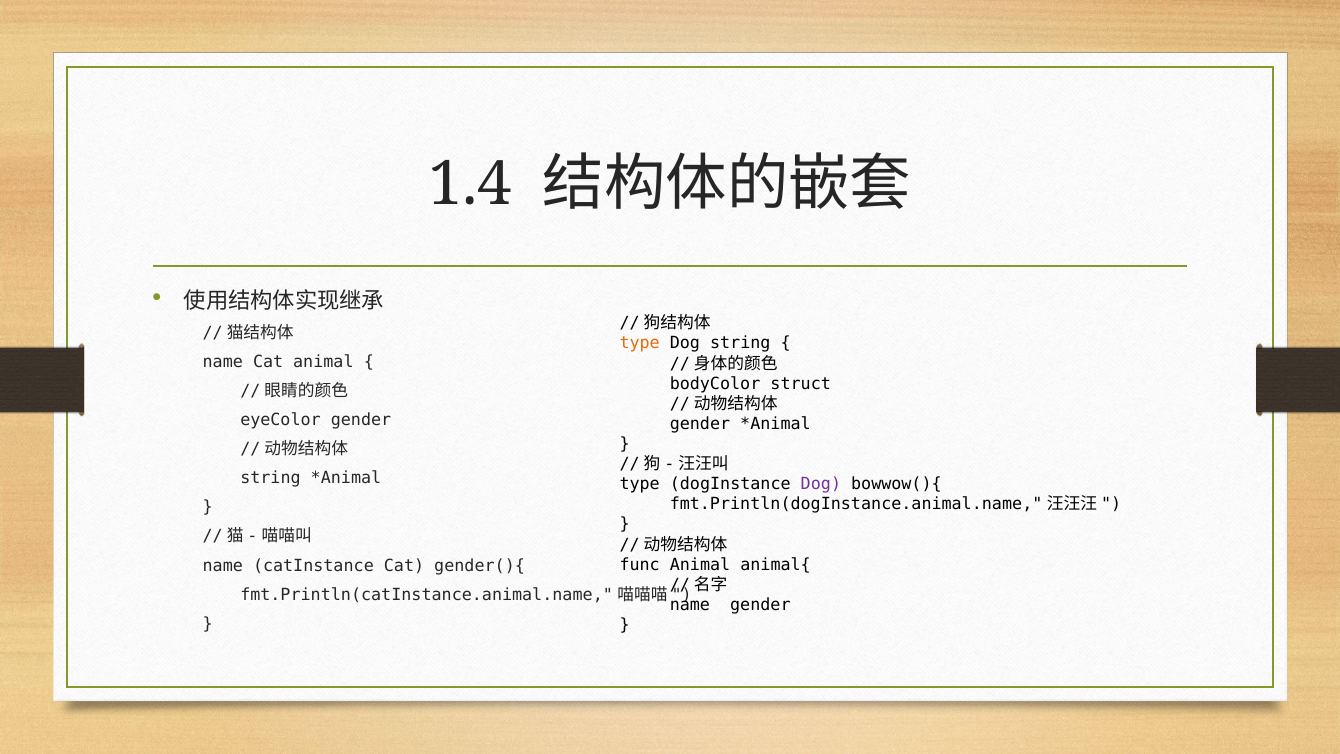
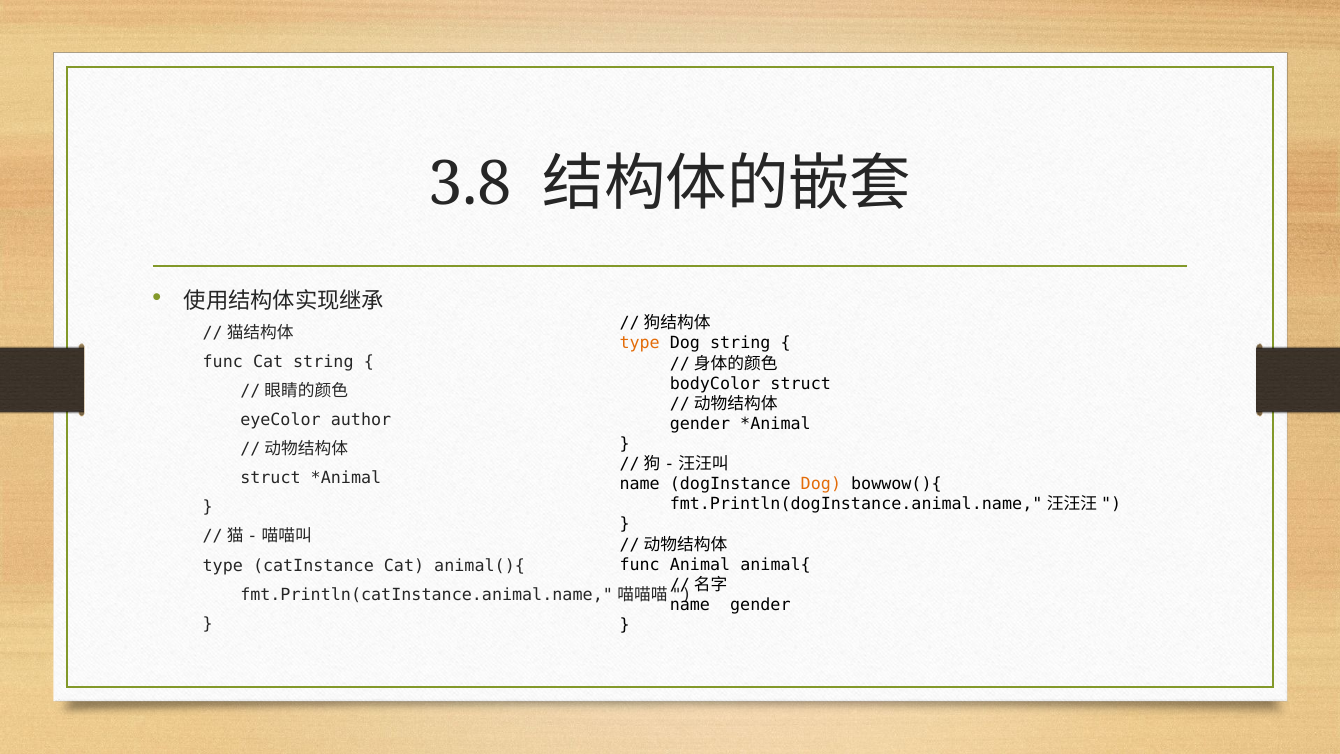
1.4: 1.4 -> 3.8 (470, 184)
name: name -> func (223, 362)
Cat animal: animal -> string (323, 362)
eyeColor gender: gender -> author (361, 420)
string: string -> struct (271, 478)
type: type -> name (640, 484)
Dog colour: purple -> orange (821, 484)
name: name -> type (223, 565)
gender(){: gender(){ -> animal(){ (480, 565)
